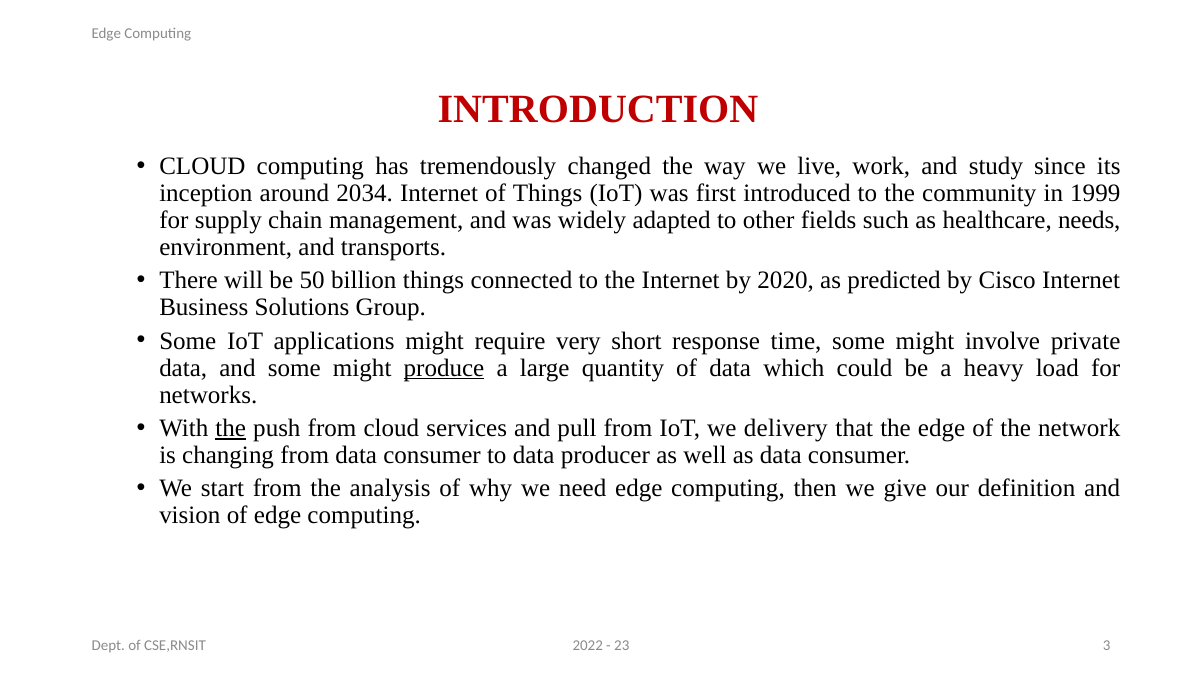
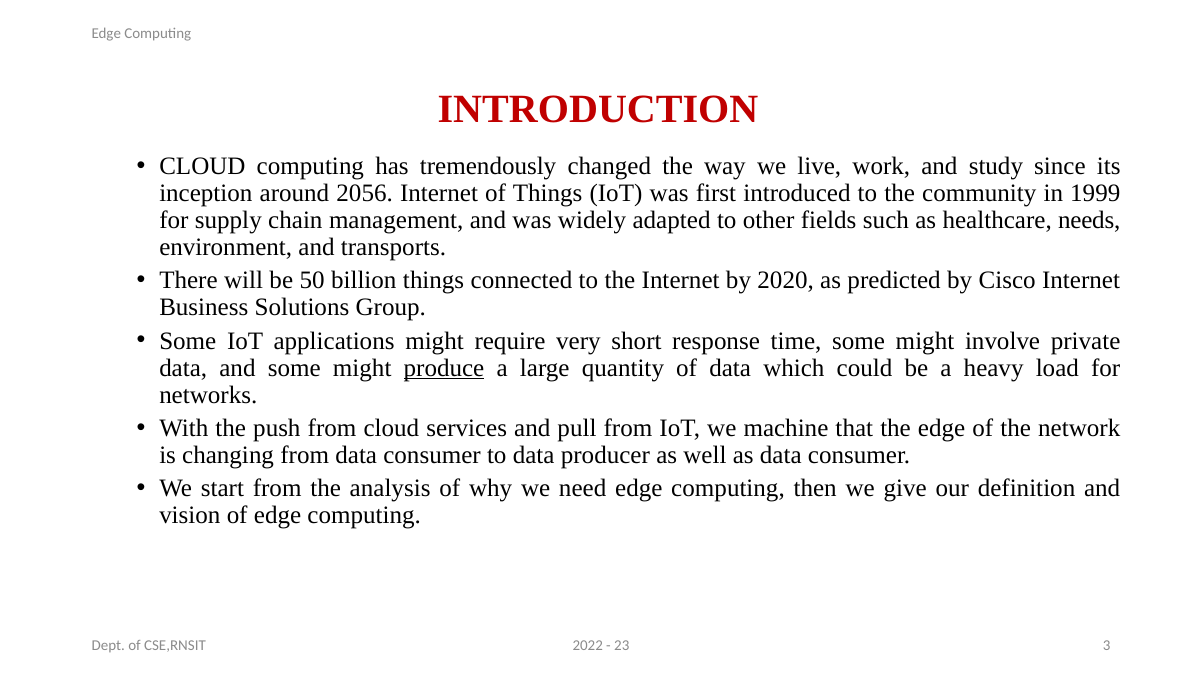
2034: 2034 -> 2056 (365, 193)
the underline: present -> none (231, 428)
delivery: delivery -> machine (786, 428)
